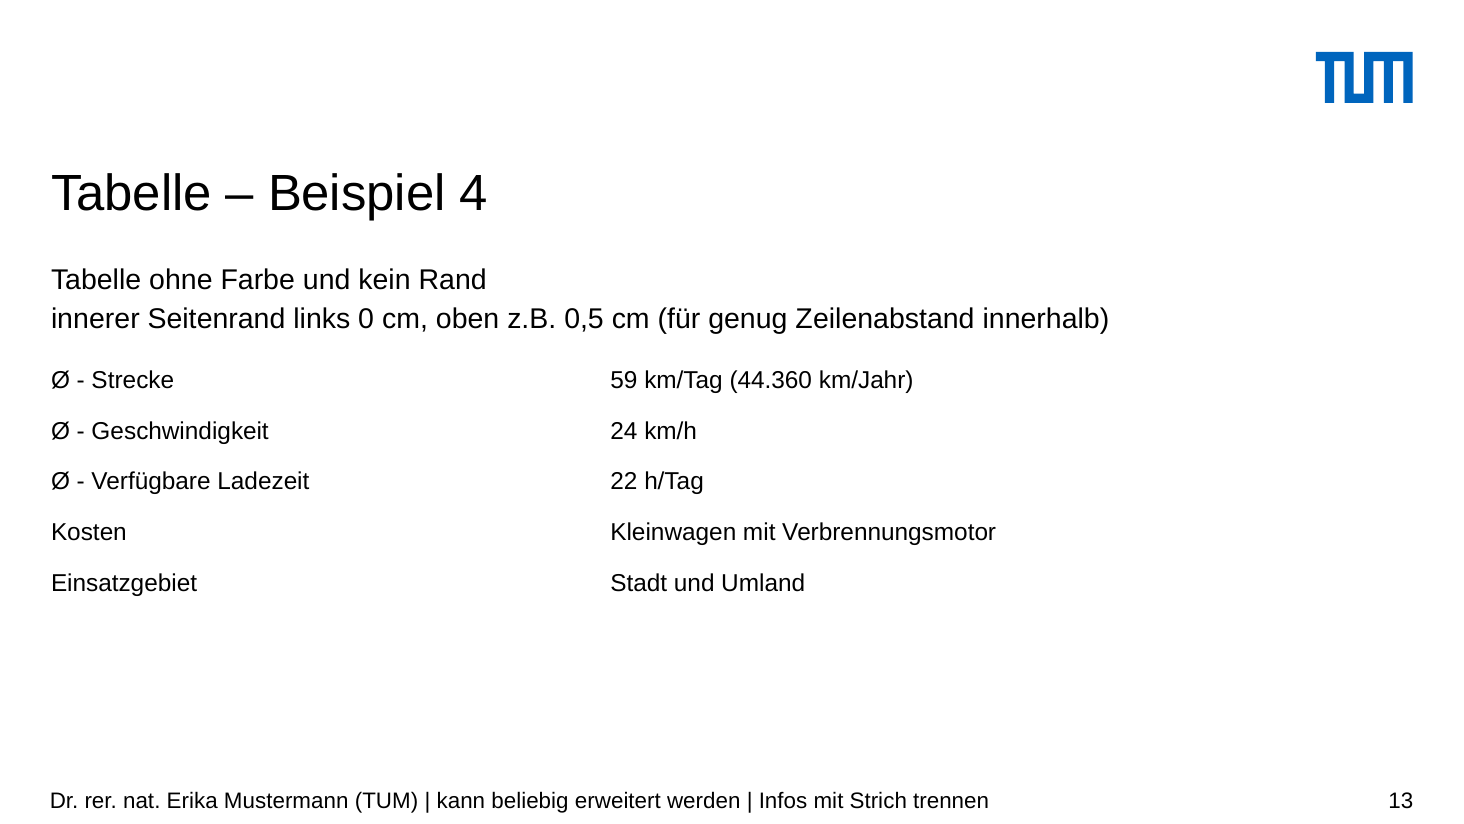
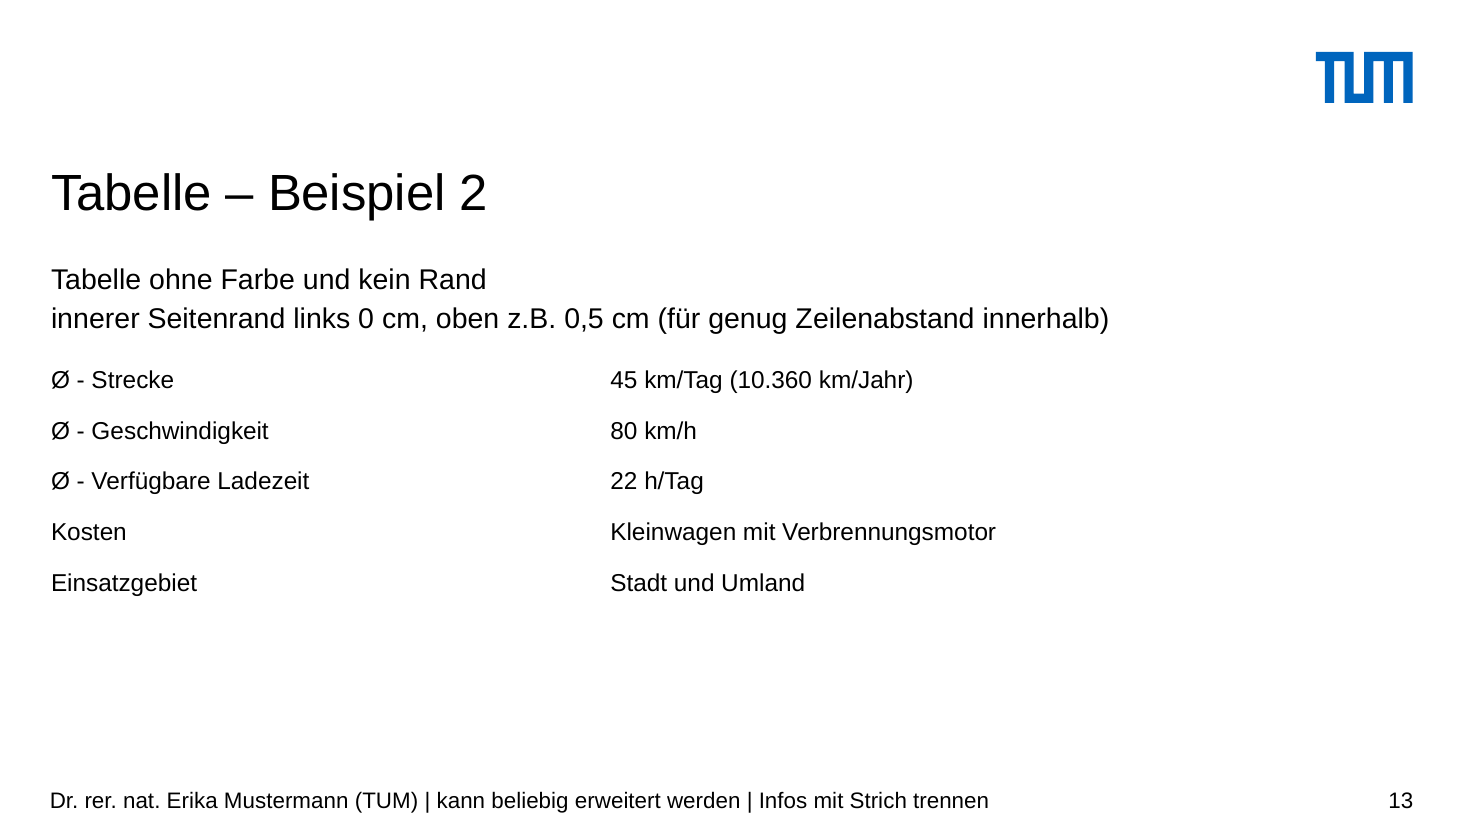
4: 4 -> 2 (474, 194)
59: 59 -> 45 (624, 380)
44.360: 44.360 -> 10.360 (771, 380)
24: 24 -> 80 (624, 431)
